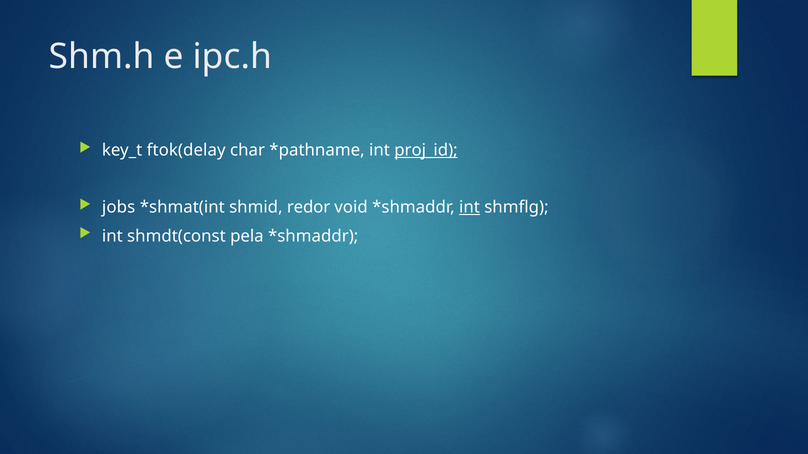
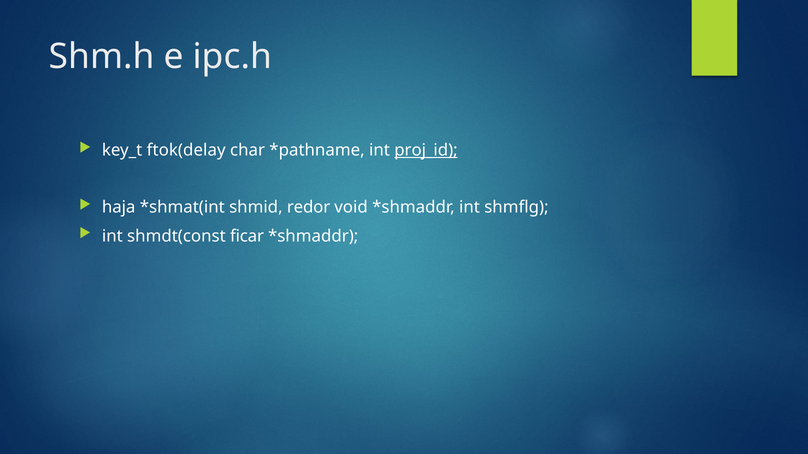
jobs: jobs -> haja (119, 208)
int underline: present -> none (469, 208)
pela: pela -> ficar (247, 236)
